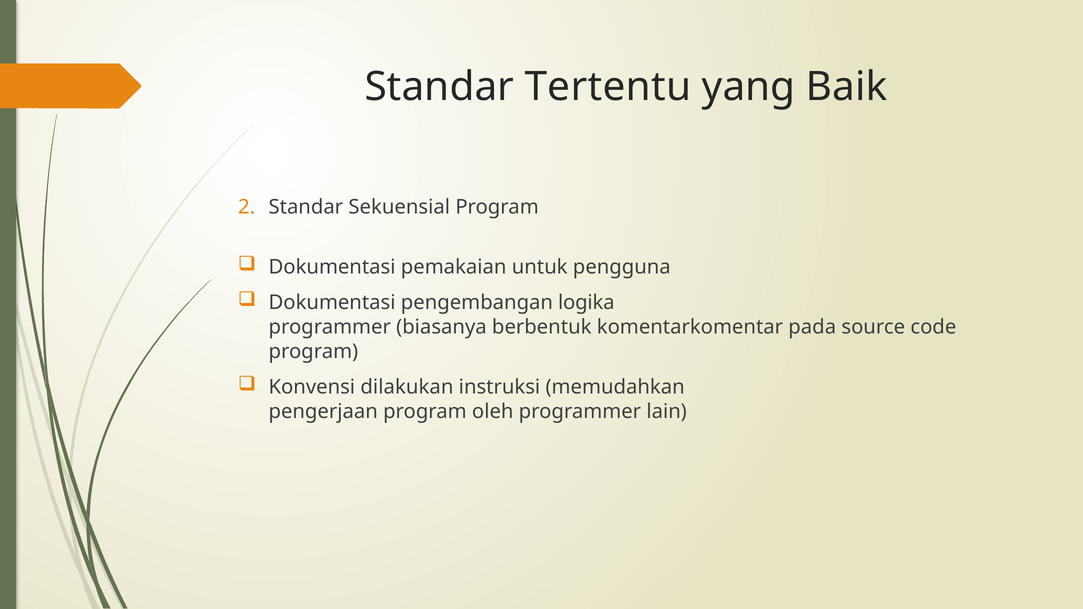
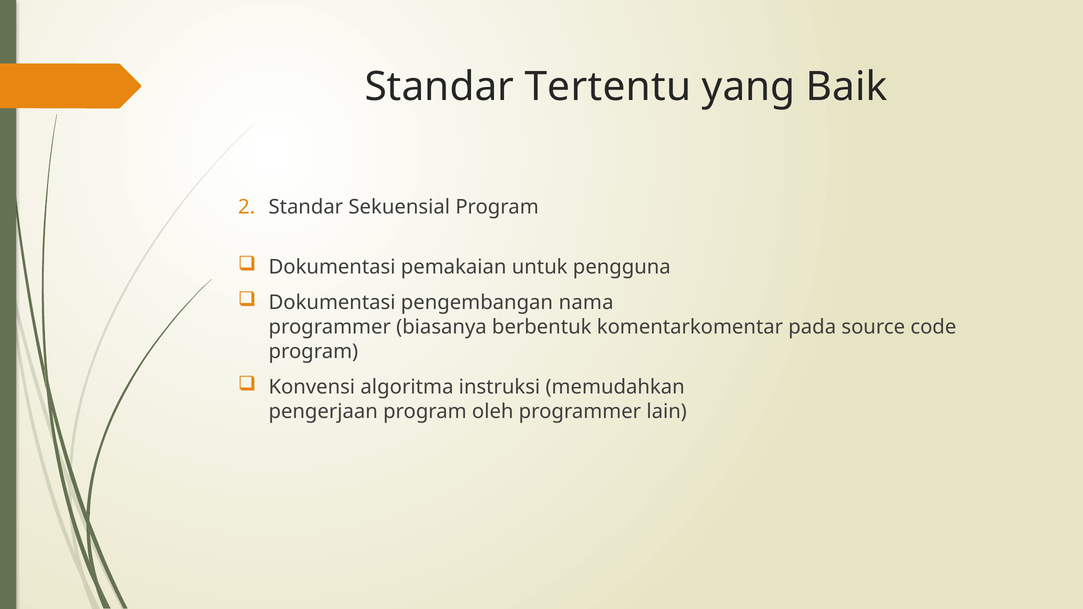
logika: logika -> nama (586, 303)
dilakukan: dilakukan -> algoritma (407, 387)
